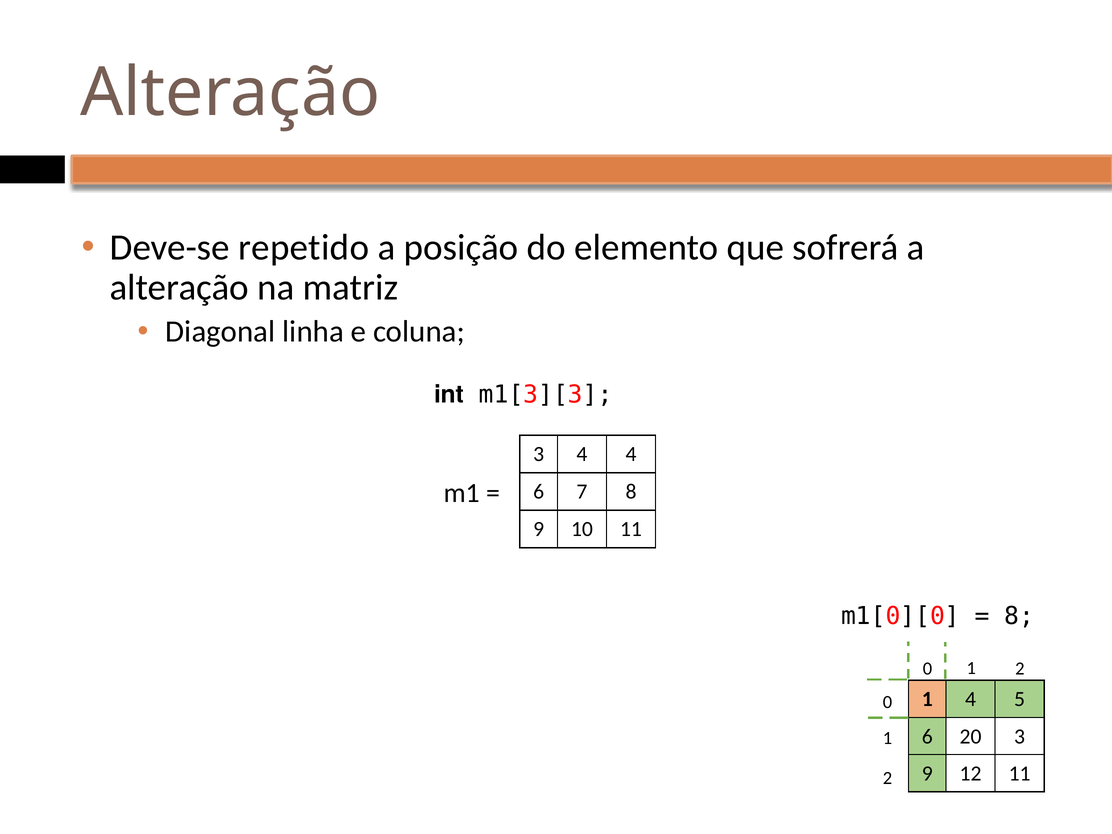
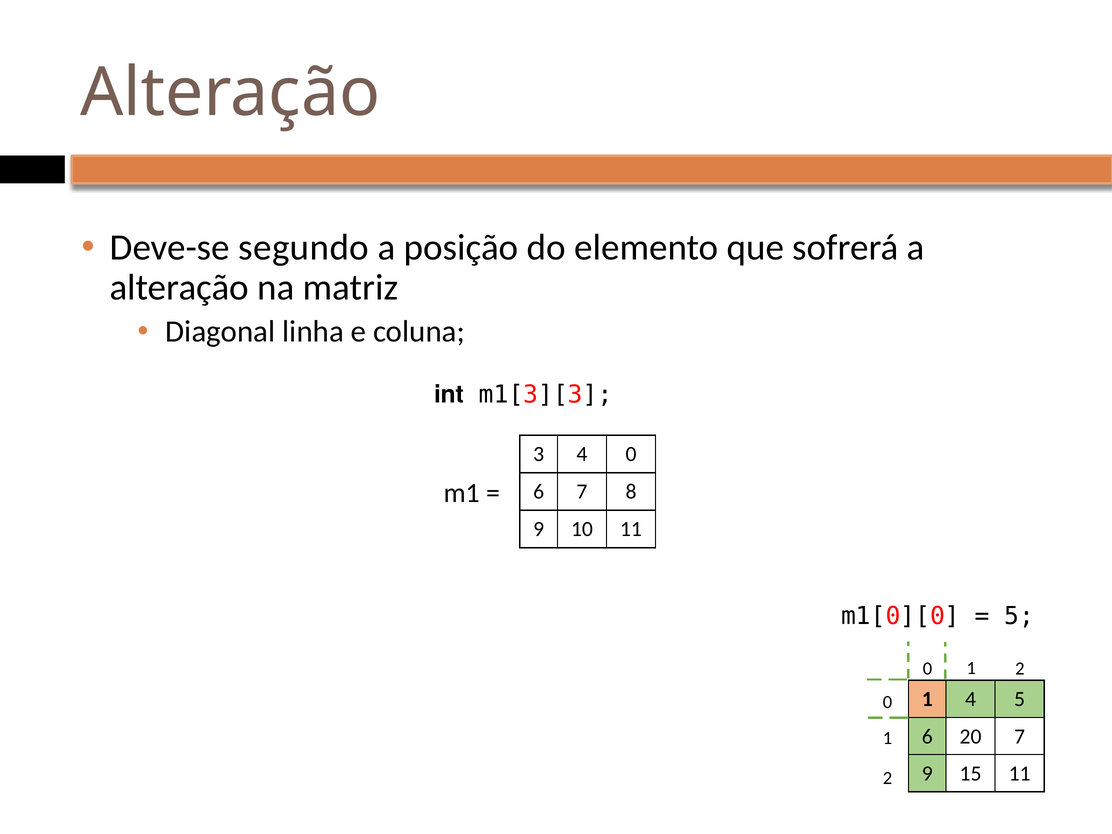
repetido: repetido -> segundo (304, 247)
4 4: 4 -> 0 (631, 454)
8: 8 -> 5 (1019, 616)
20 3: 3 -> 7 (1020, 736)
12: 12 -> 15 (971, 774)
